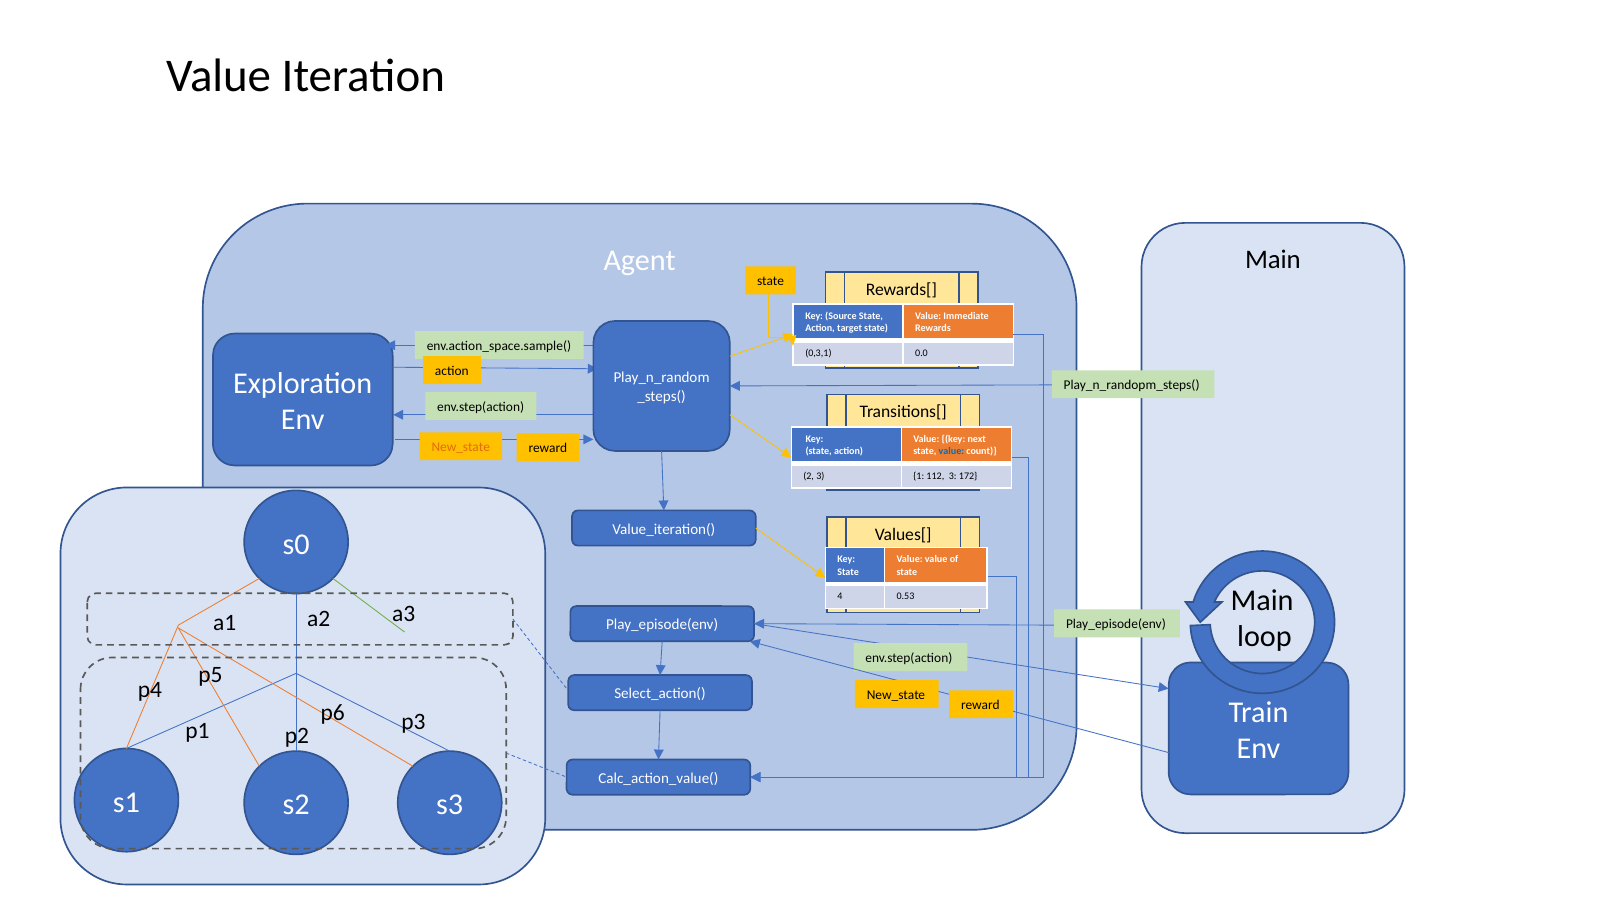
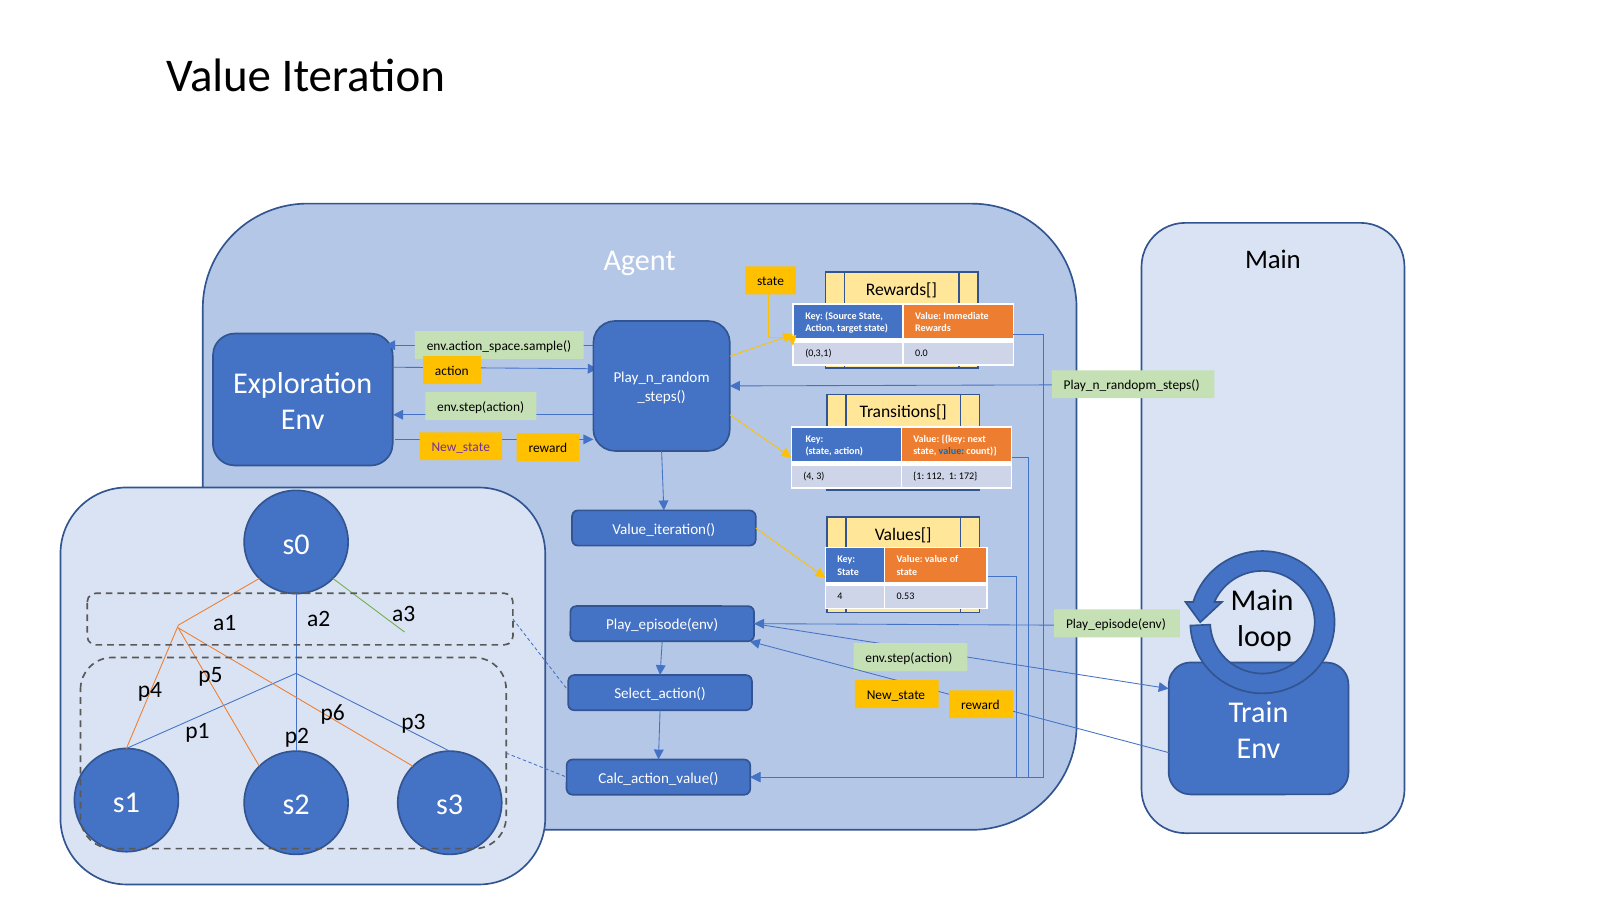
New_state colour: orange -> purple (461, 447)
2: 2 -> 4 (809, 476)
112 3: 3 -> 1 (953, 476)
